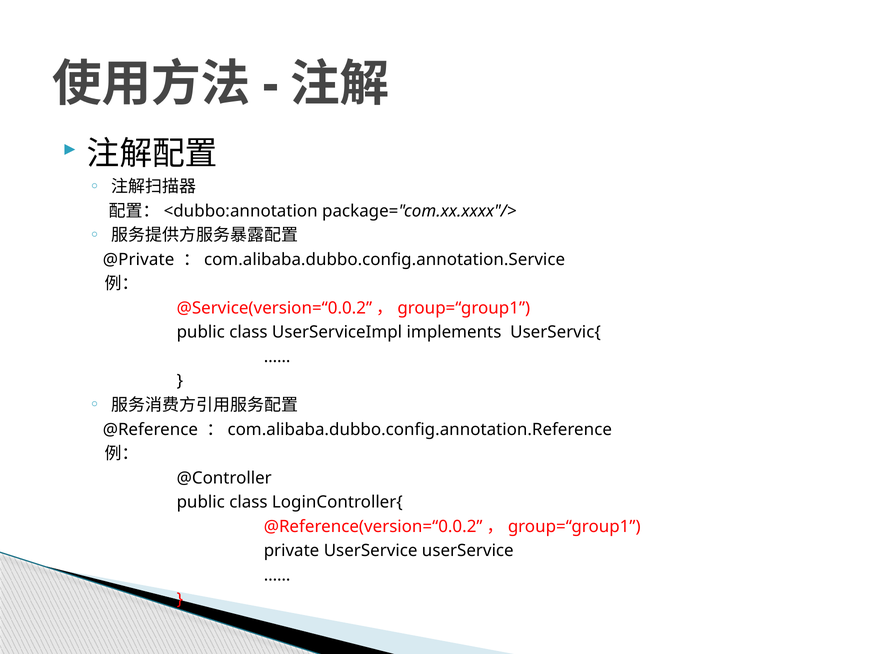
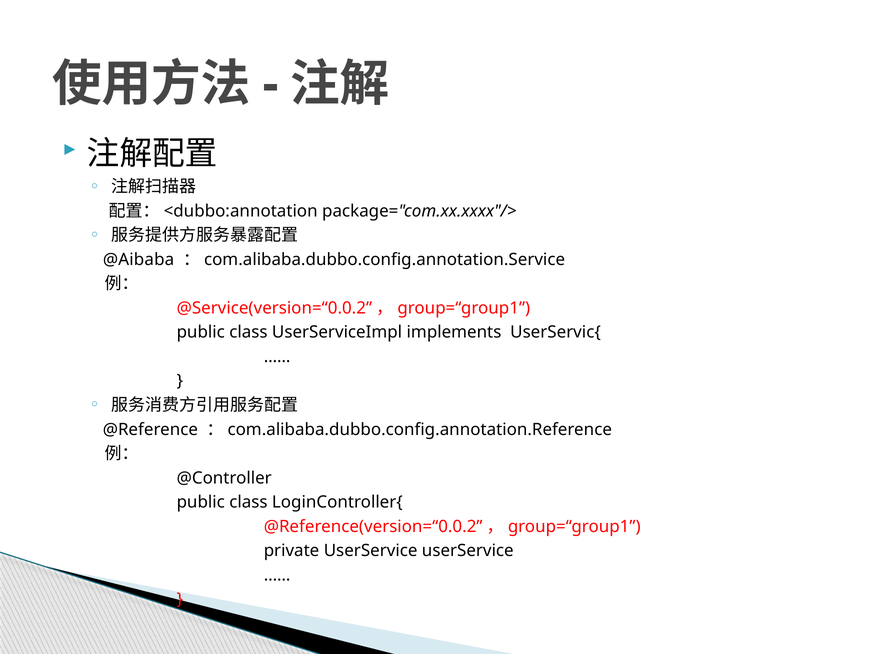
@Private: @Private -> @Aibaba (139, 259)
